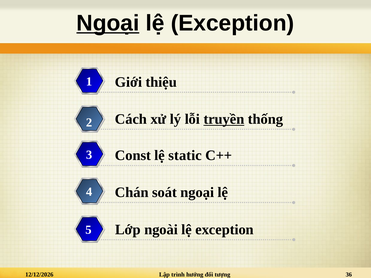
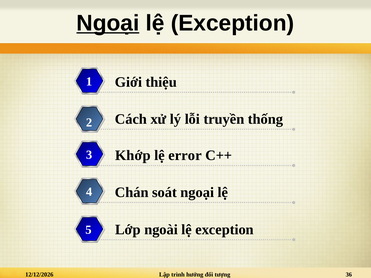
truyền underline: present -> none (224, 119)
Const: Const -> Khớp (133, 155)
static: static -> error (185, 155)
